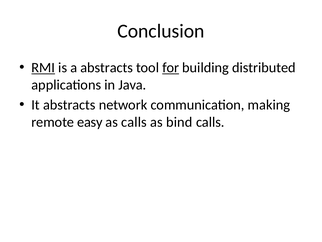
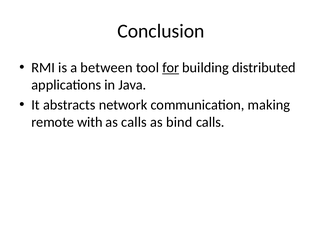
RMI underline: present -> none (43, 68)
a abstracts: abstracts -> between (107, 68)
easy: easy -> with (90, 122)
